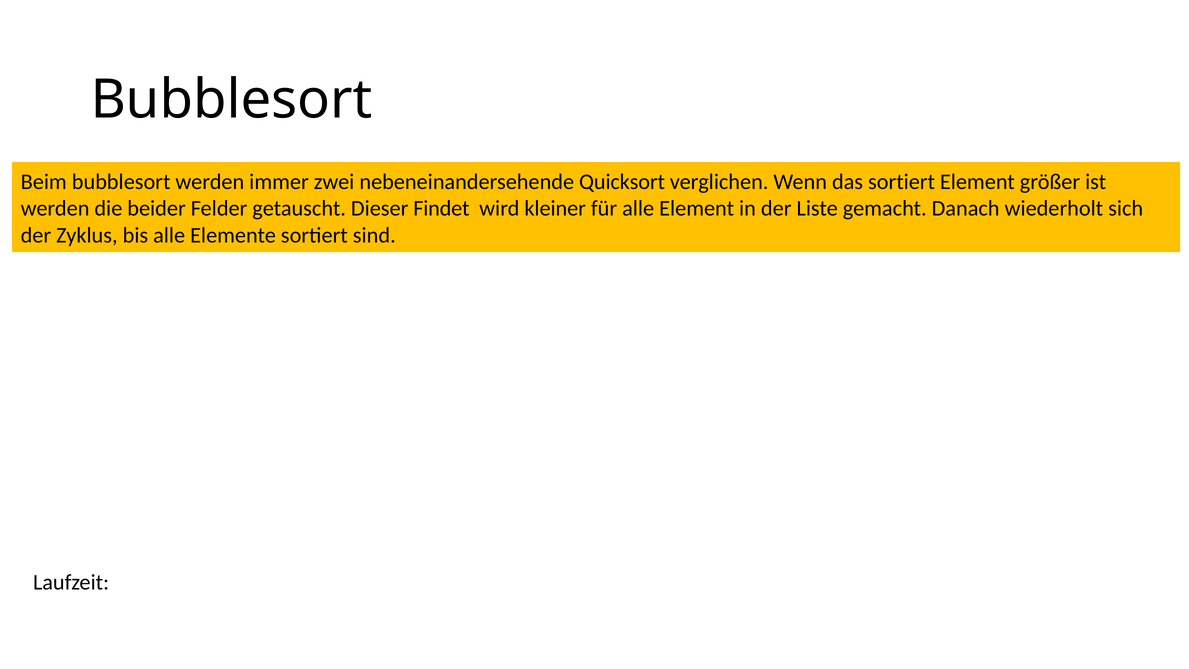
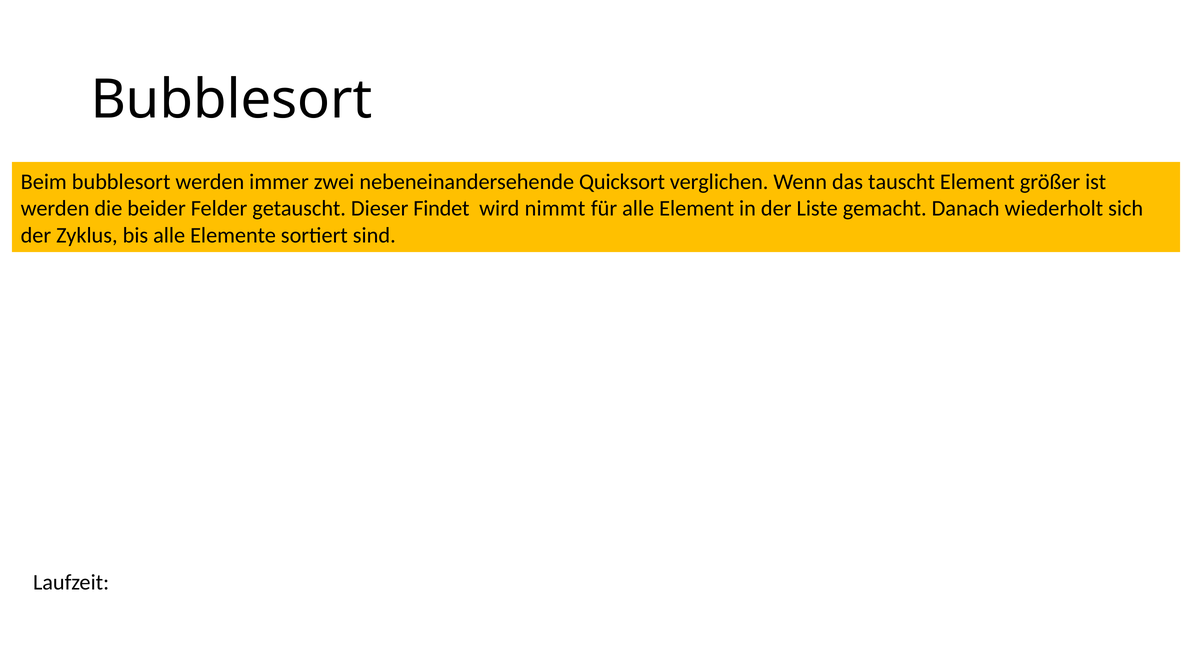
das sortiert: sortiert -> tauscht (902, 182)
kleiner: kleiner -> nimmt (555, 209)
